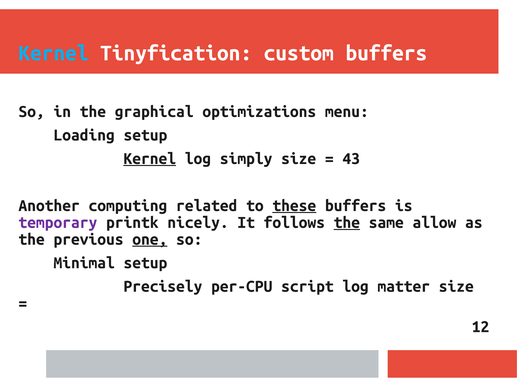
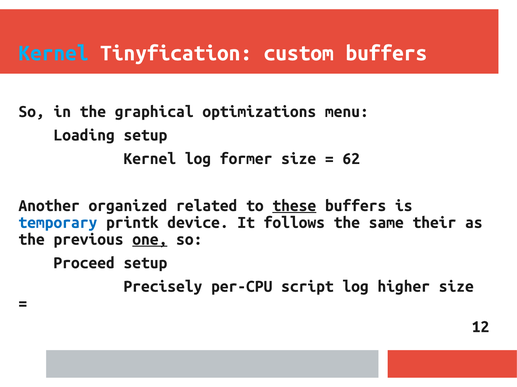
Kernel underline: present -> none (150, 159)
simply: simply -> former (246, 159)
43: 43 -> 62 (351, 159)
computing: computing -> organized (128, 206)
temporary colour: purple -> blue (58, 223)
nicely: nicely -> device (198, 223)
the underline: present -> none (347, 223)
allow: allow -> their (434, 223)
Minimal: Minimal -> Proceed (84, 264)
matter: matter -> higher (404, 287)
